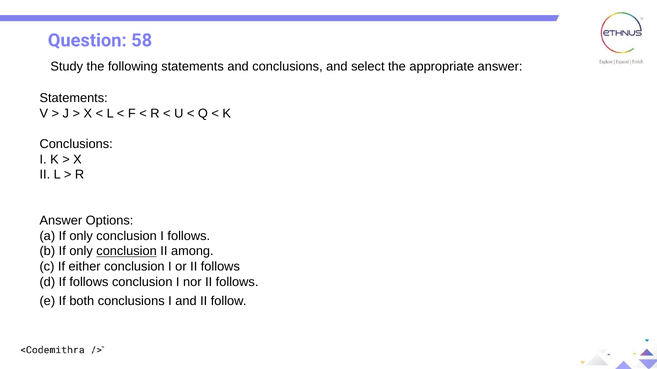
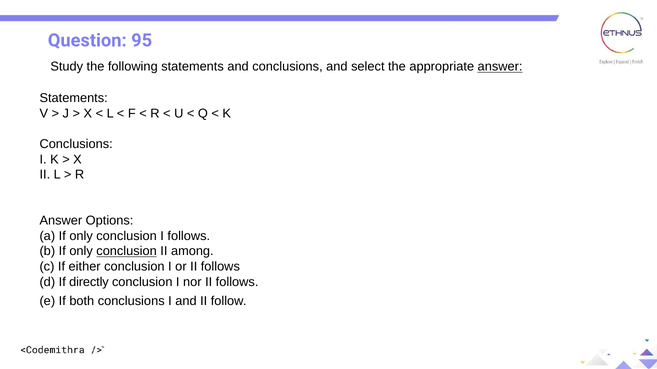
58: 58 -> 95 (142, 40)
answer underline: none -> present (500, 67)
If follows: follows -> directly (89, 282)
